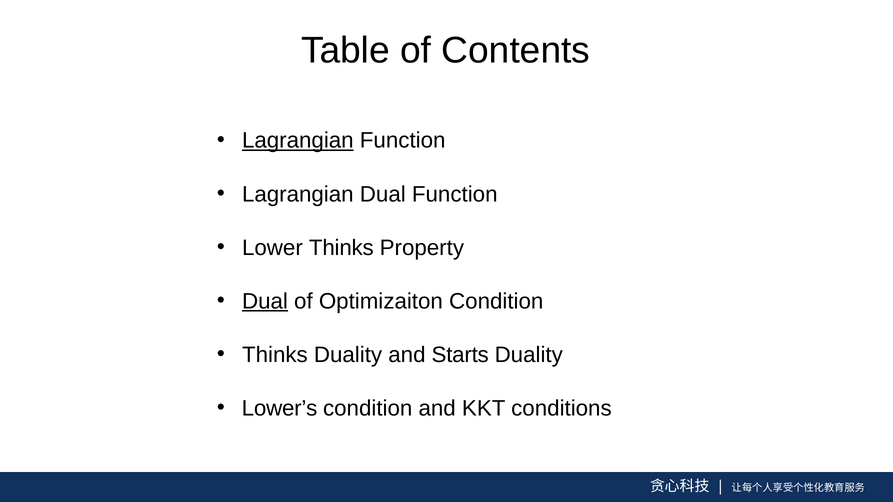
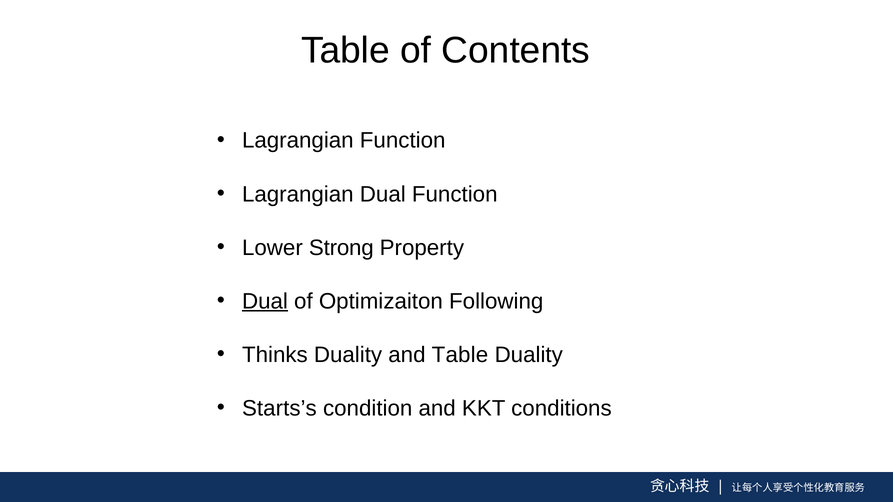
Lagrangian underline: present -> none (298, 141)
Lower Thinks: Thinks -> Strong (341, 248)
Optimizaiton Condition: Condition -> Following (496, 301)
and Starts: Starts -> Table (460, 355)
Lower’s: Lower’s -> Starts’s (279, 409)
